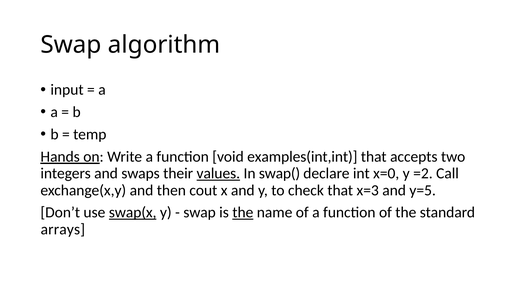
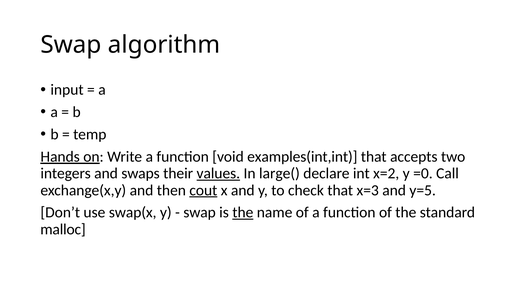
swap(: swap( -> large( (279, 173)
x=0: x=0 -> x=2 (386, 173)
=2: =2 -> =0 (423, 173)
cout underline: none -> present (203, 190)
swap(x underline: present -> none (133, 212)
arrays: arrays -> malloc (63, 229)
